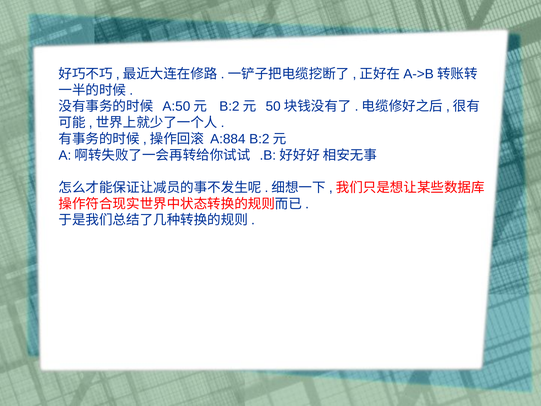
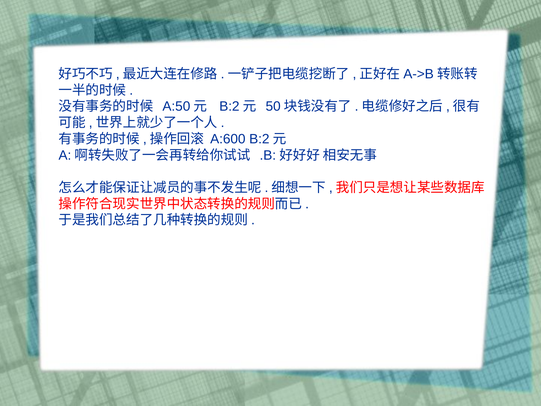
A:884: A:884 -> A:600 (228, 139)
